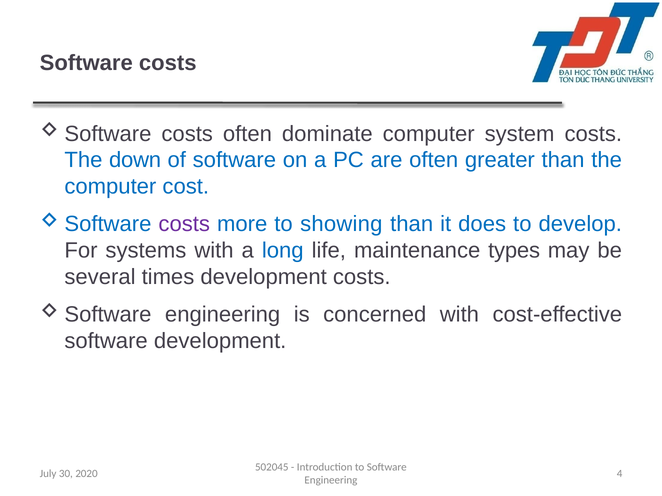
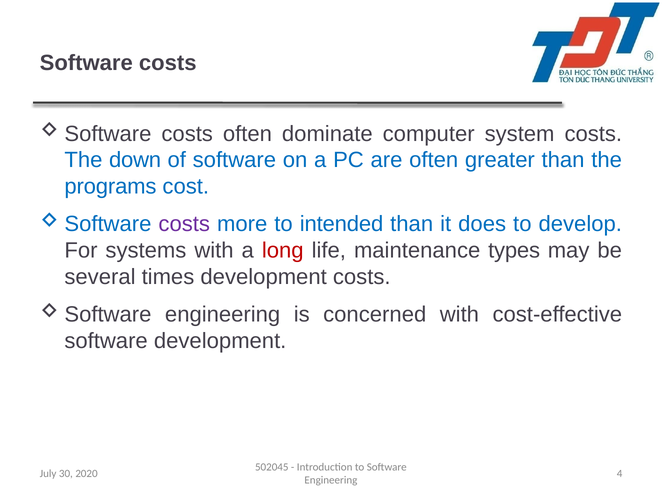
computer: computer -> programs (110, 187)
showing: showing -> intended (342, 224)
long colour: blue -> red (283, 251)
